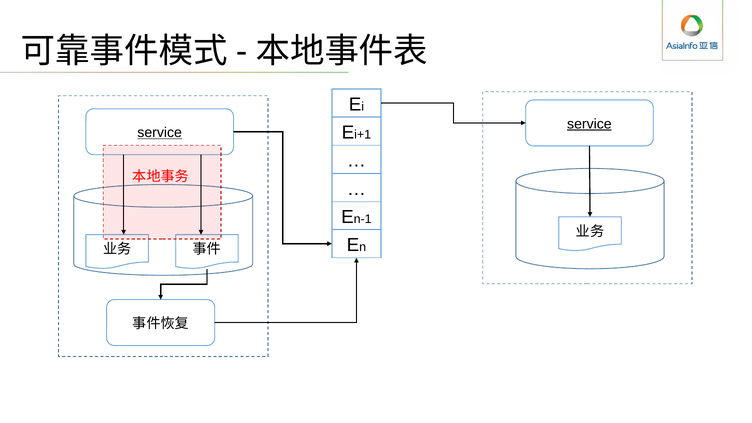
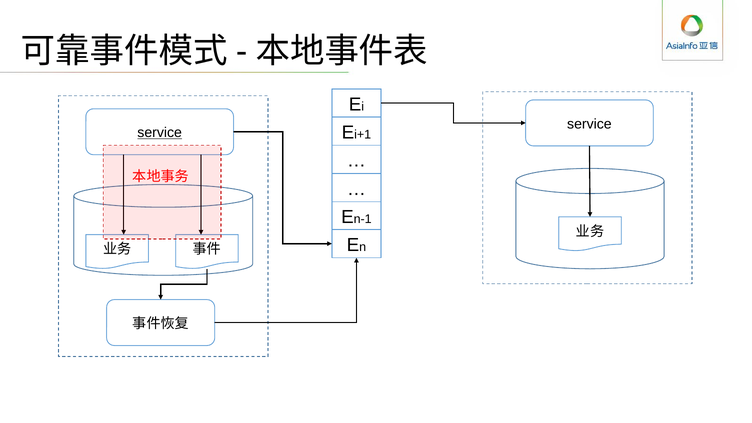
service underline: present -> none (589, 124)
